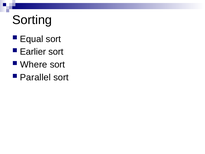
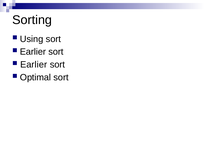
Equal: Equal -> Using (32, 39)
Where: Where -> Earlier (34, 64)
Parallel: Parallel -> Optimal (35, 77)
